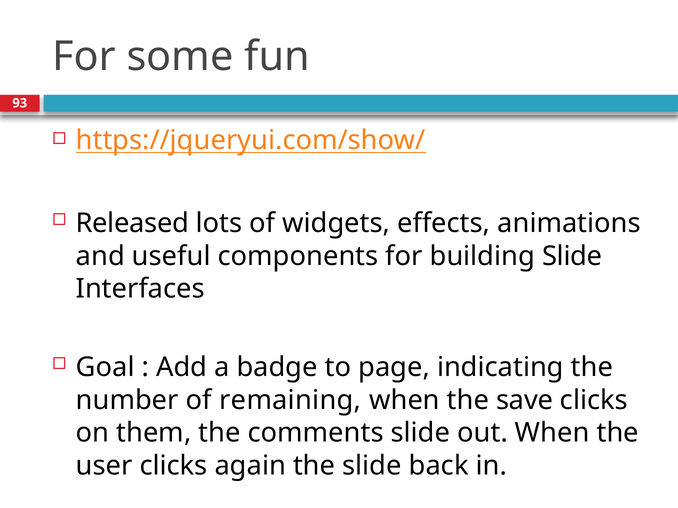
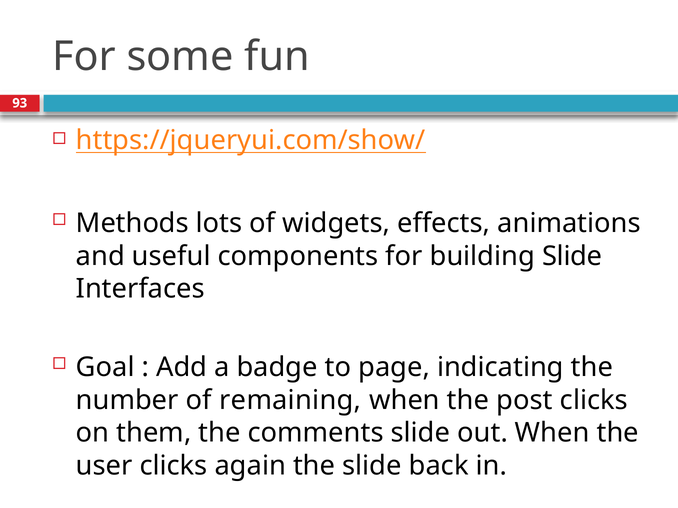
Released: Released -> Methods (132, 224)
save: save -> post (524, 401)
